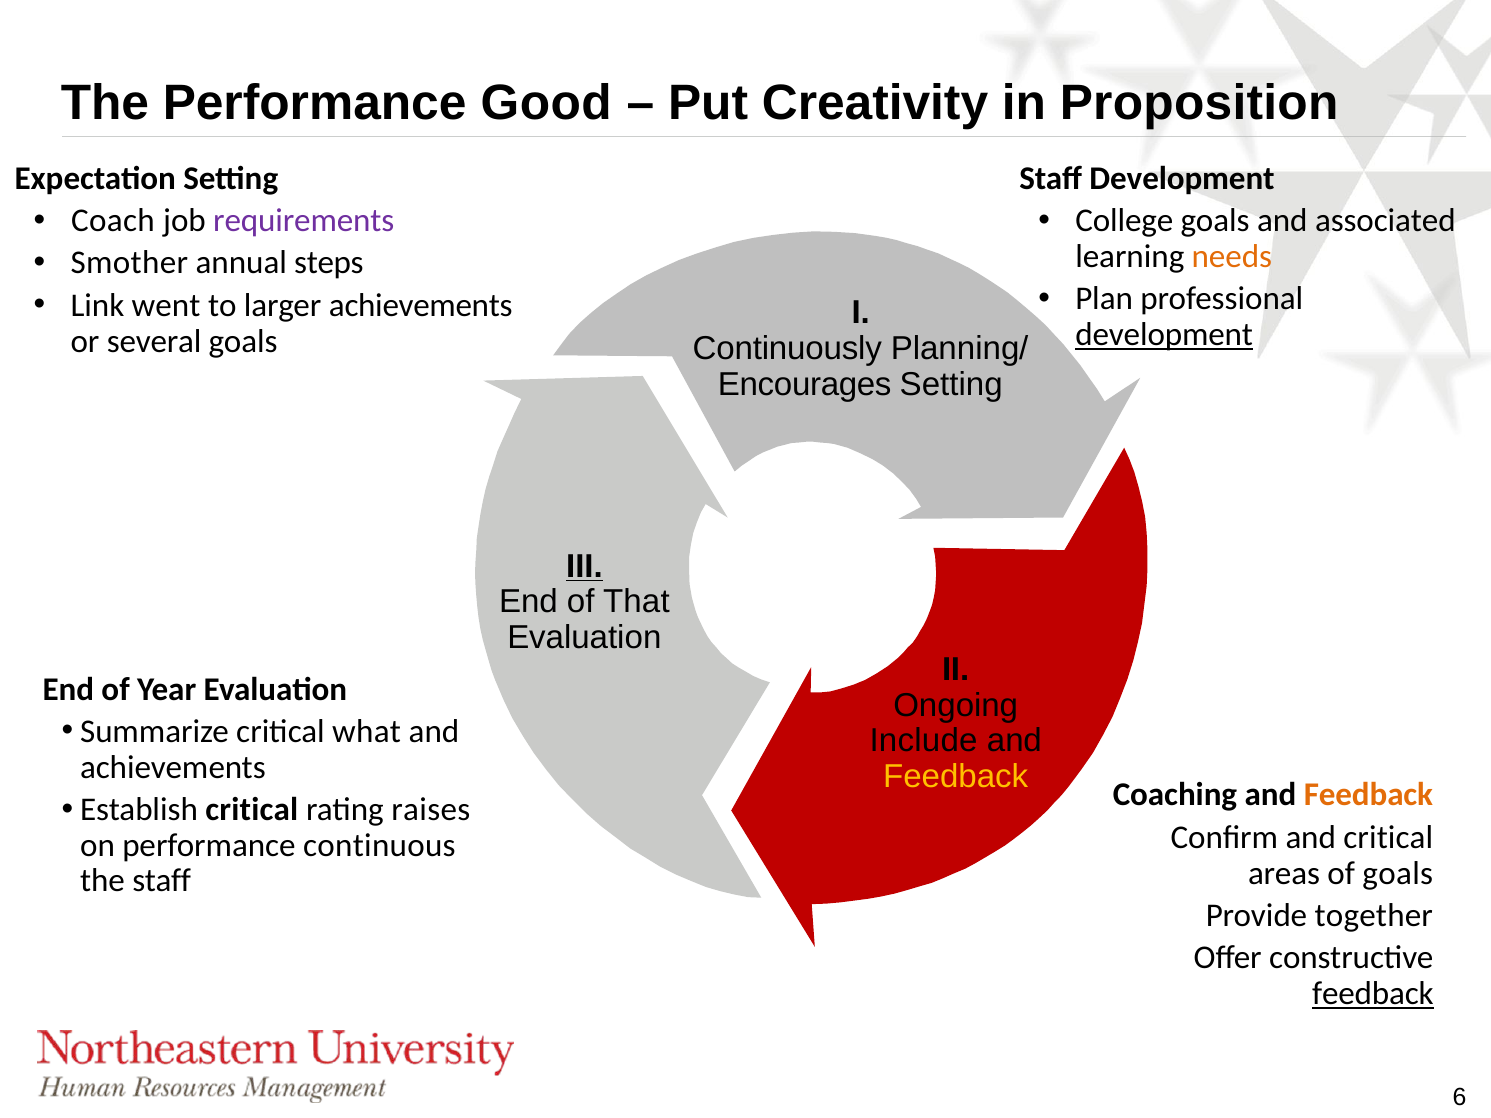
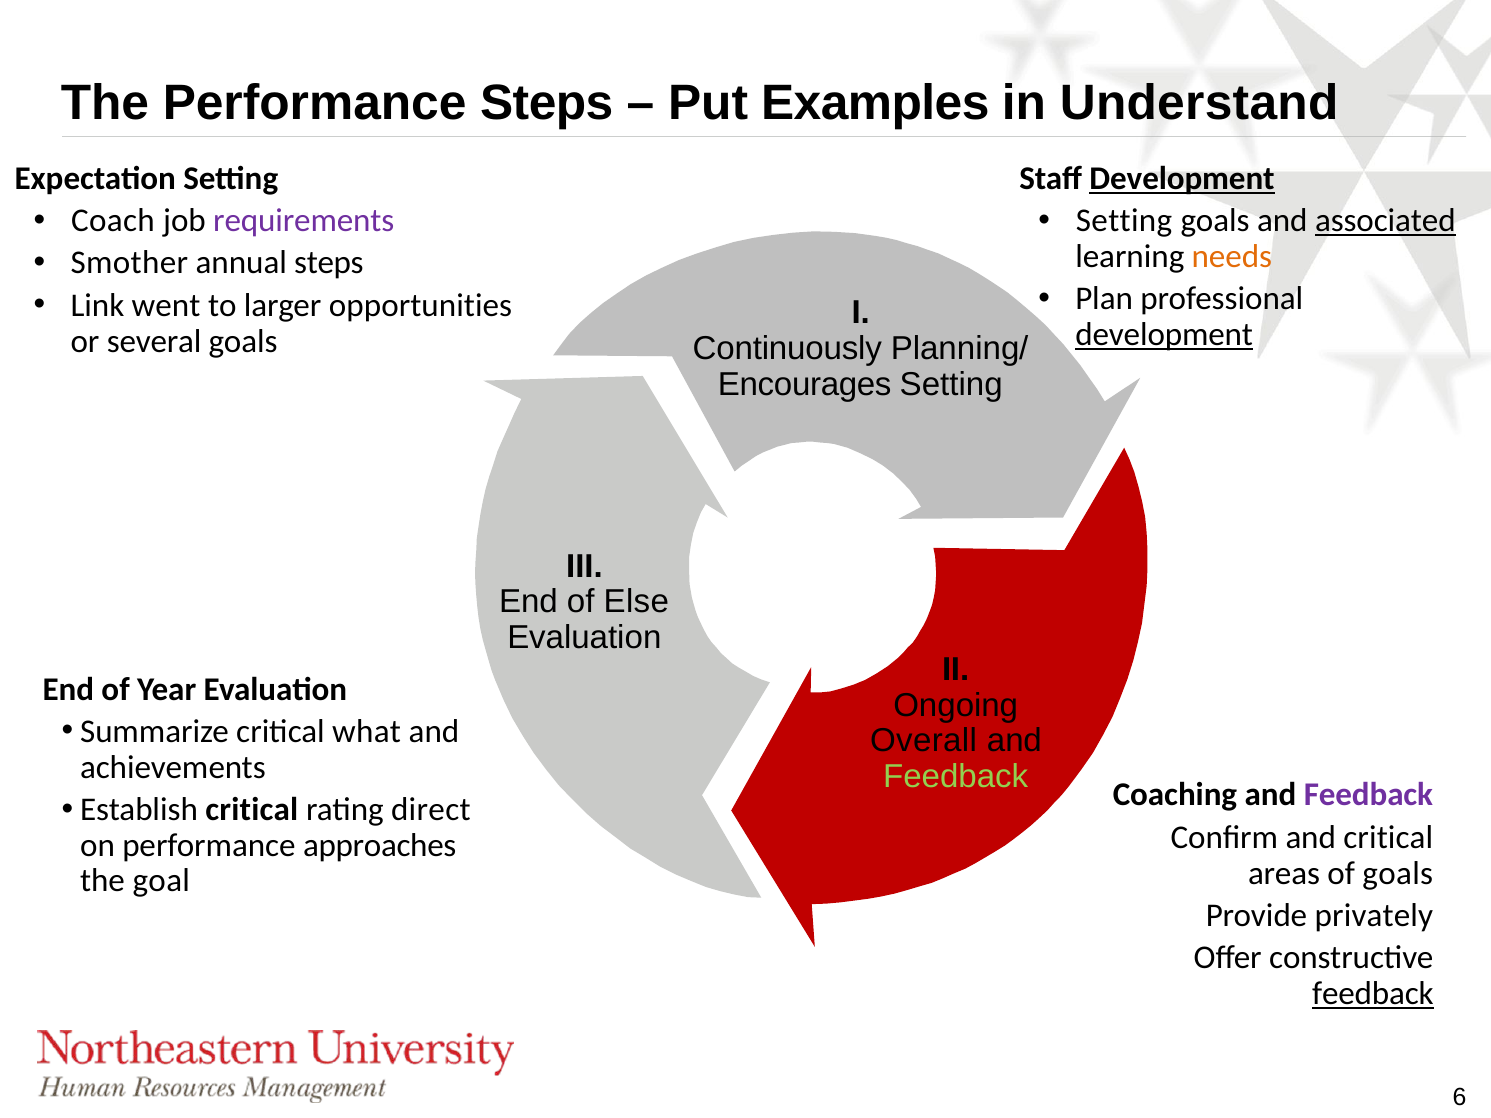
Performance Good: Good -> Steps (547, 103)
Creativity: Creativity -> Examples (875, 103)
Proposition: Proposition -> Understand (1199, 103)
Development underline: none -> present (1182, 178)
College: College -> Setting (1124, 221)
associated underline: none -> present (1385, 221)
larger achievements: achievements -> opportunities (421, 305)
III underline: present -> none (584, 566)
That: That -> Else (636, 602)
Include: Include -> Overall (923, 741)
Feedback colour: yellow -> light green (956, 777)
Feedback colour: orange -> purple (1368, 795)
raises: raises -> direct (431, 810)
continuous: continuous -> approaches (380, 846)
the staff: staff -> goal (161, 881)
together: together -> privately (1374, 916)
